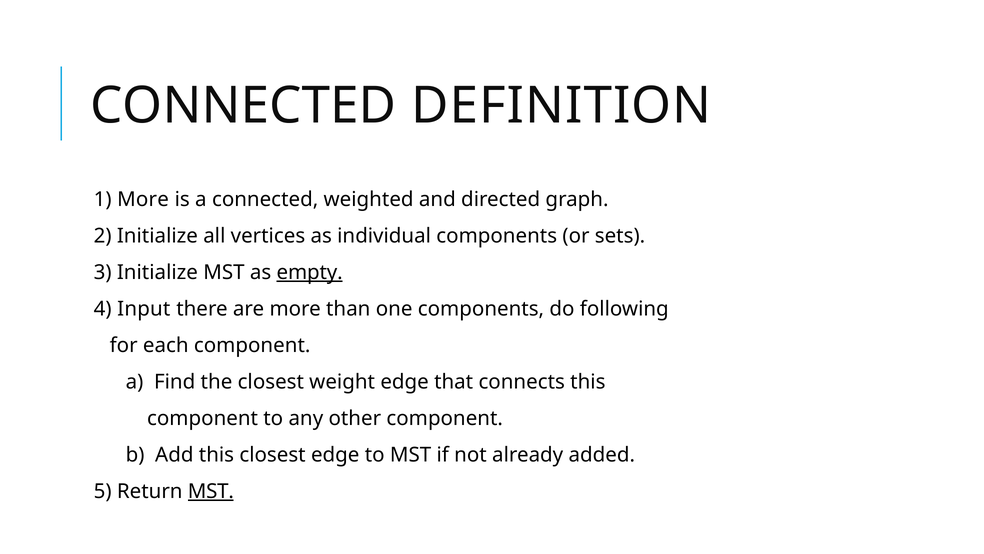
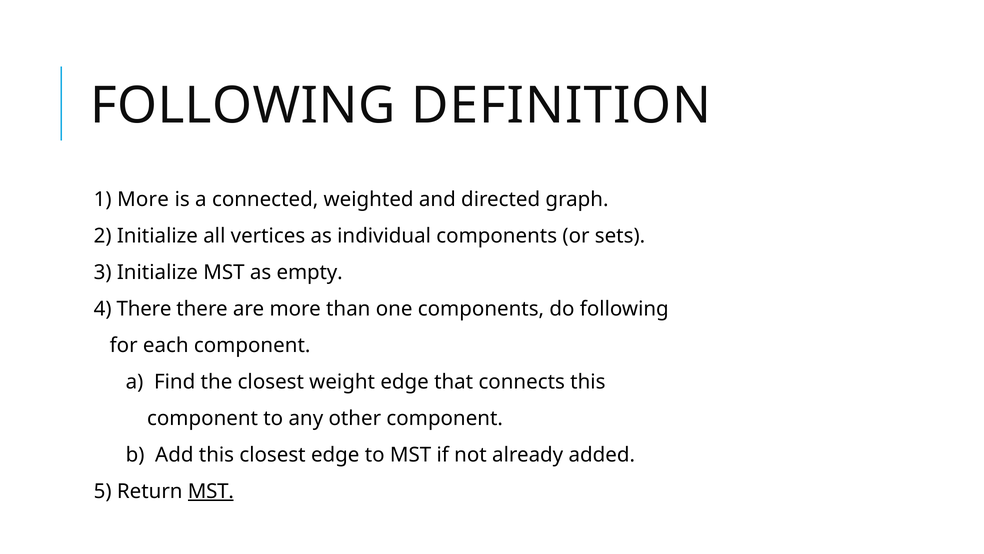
CONNECTED: CONNECTED -> FOLLOWING (243, 106)
empty underline: present -> none (310, 272)
4 Input: Input -> There (144, 309)
